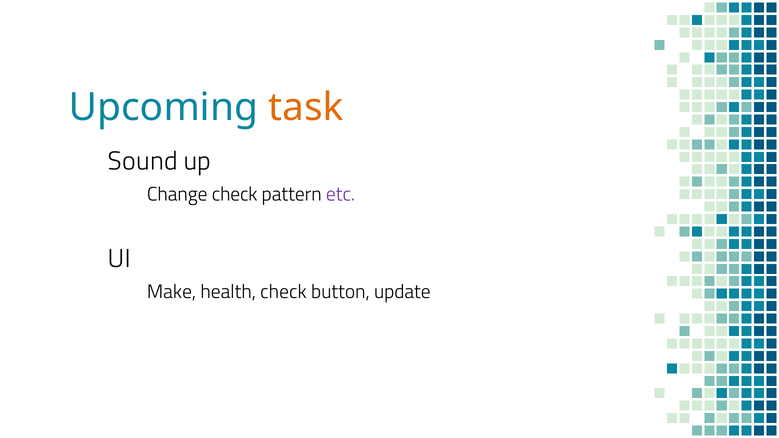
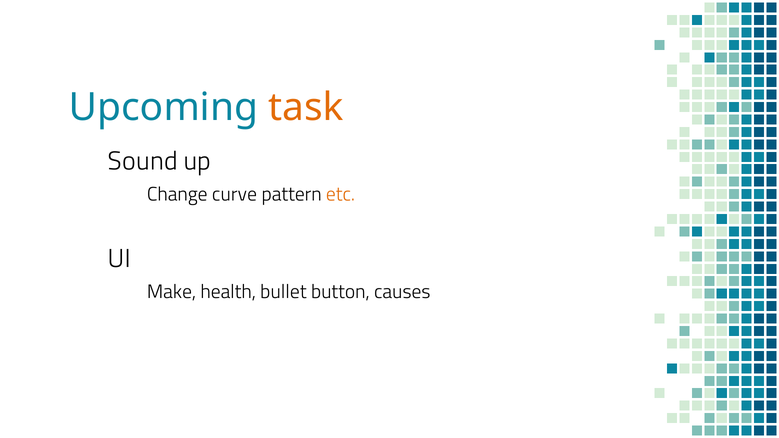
Change check: check -> curve (234, 195)
etc colour: purple -> orange (340, 195)
health check: check -> bullet (283, 292)
update: update -> causes (402, 292)
